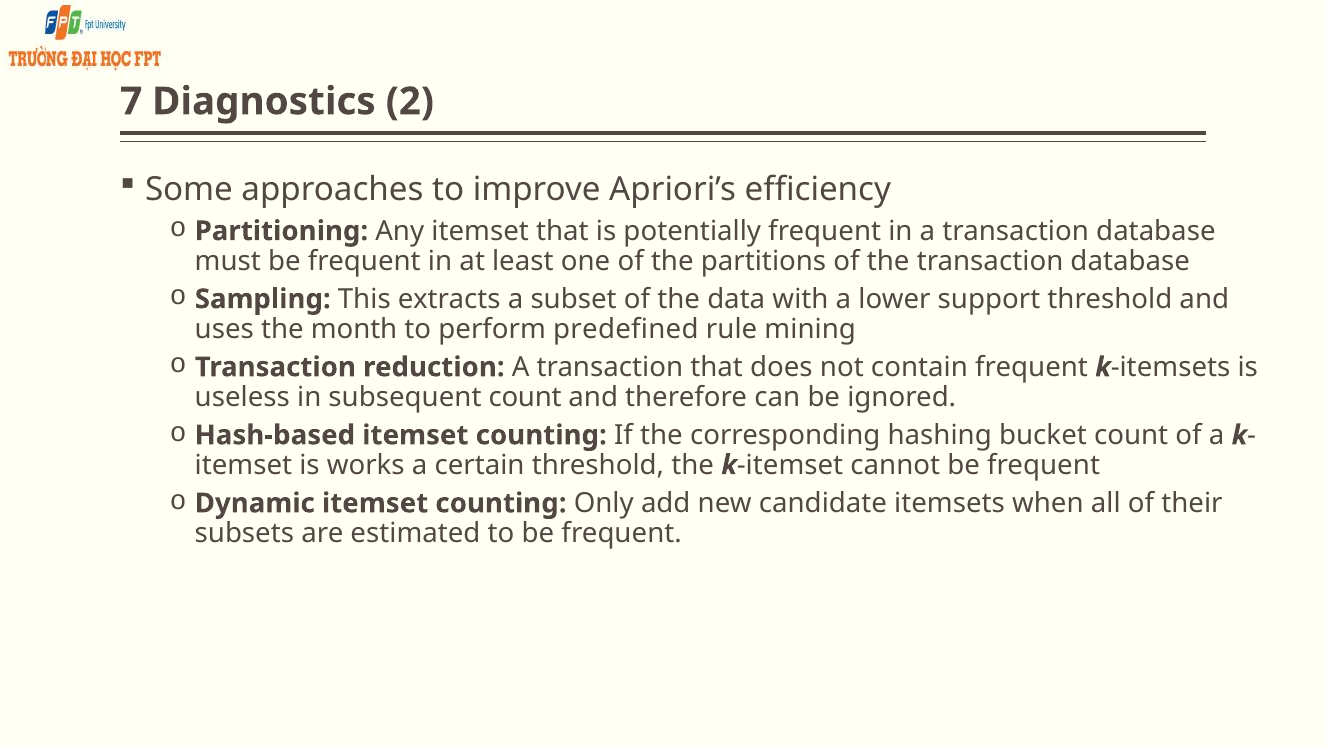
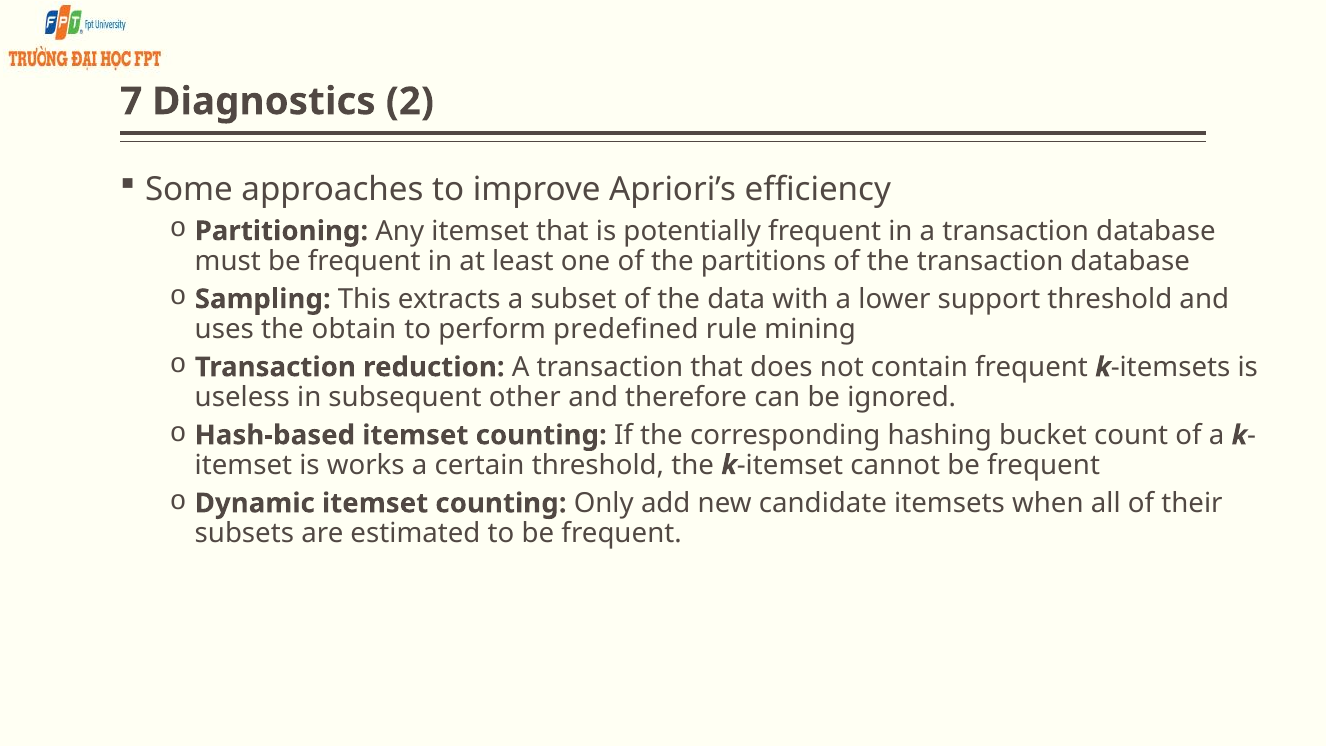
month: month -> obtain (354, 329)
subsequent count: count -> other (525, 397)
